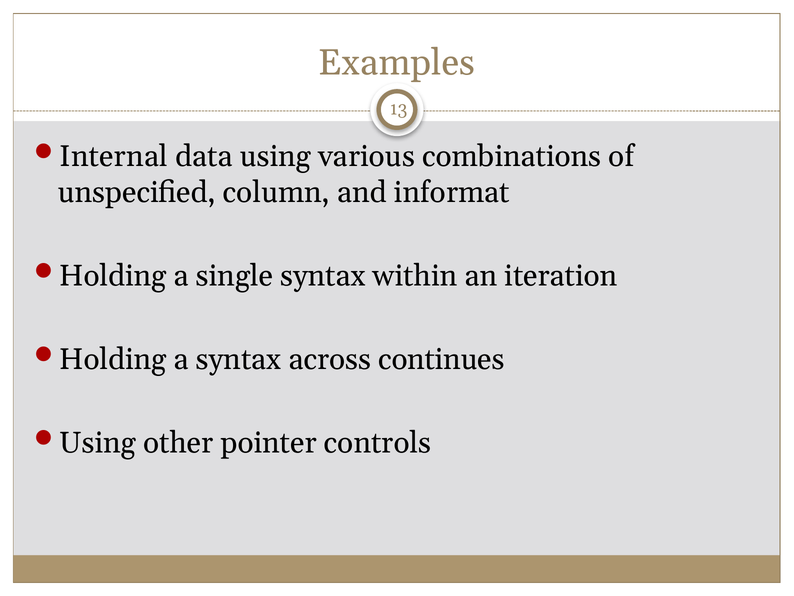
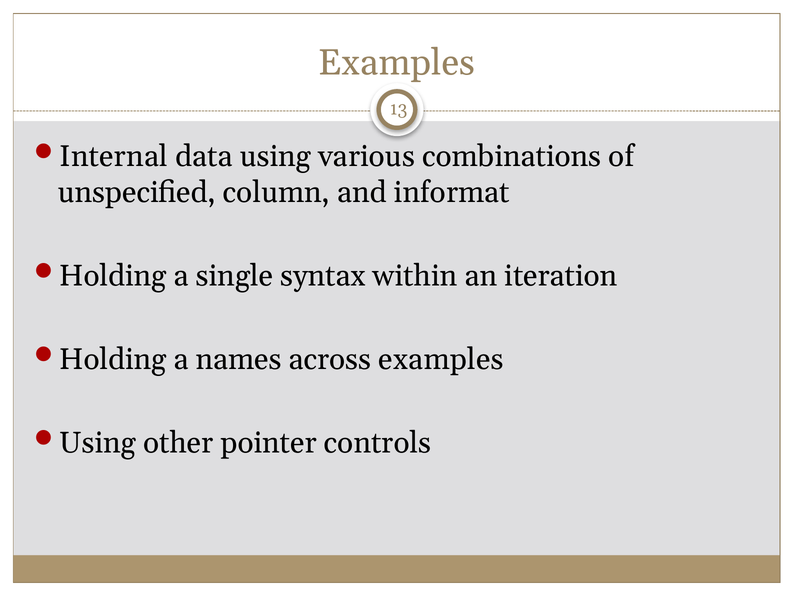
a syntax: syntax -> names (239, 359)
across continues: continues -> examples (441, 359)
